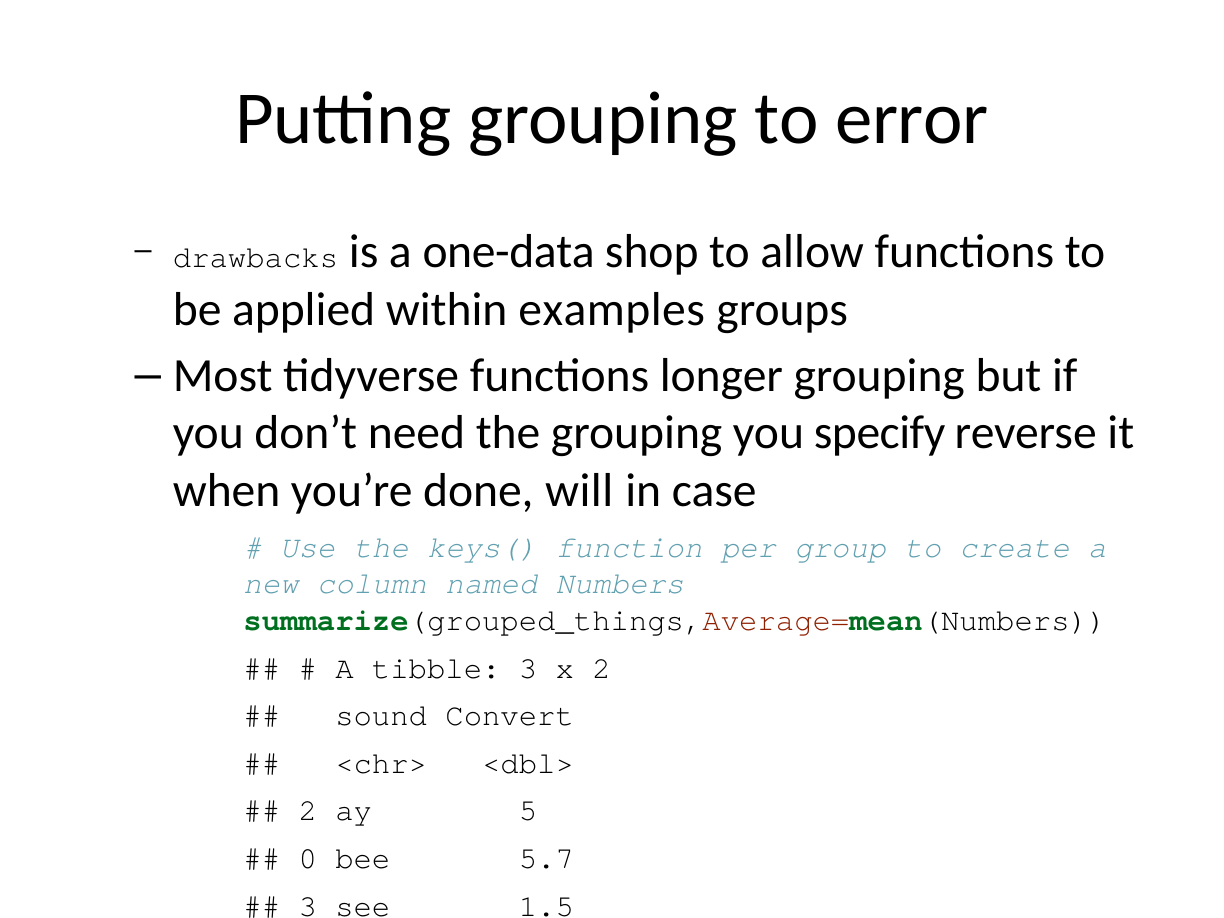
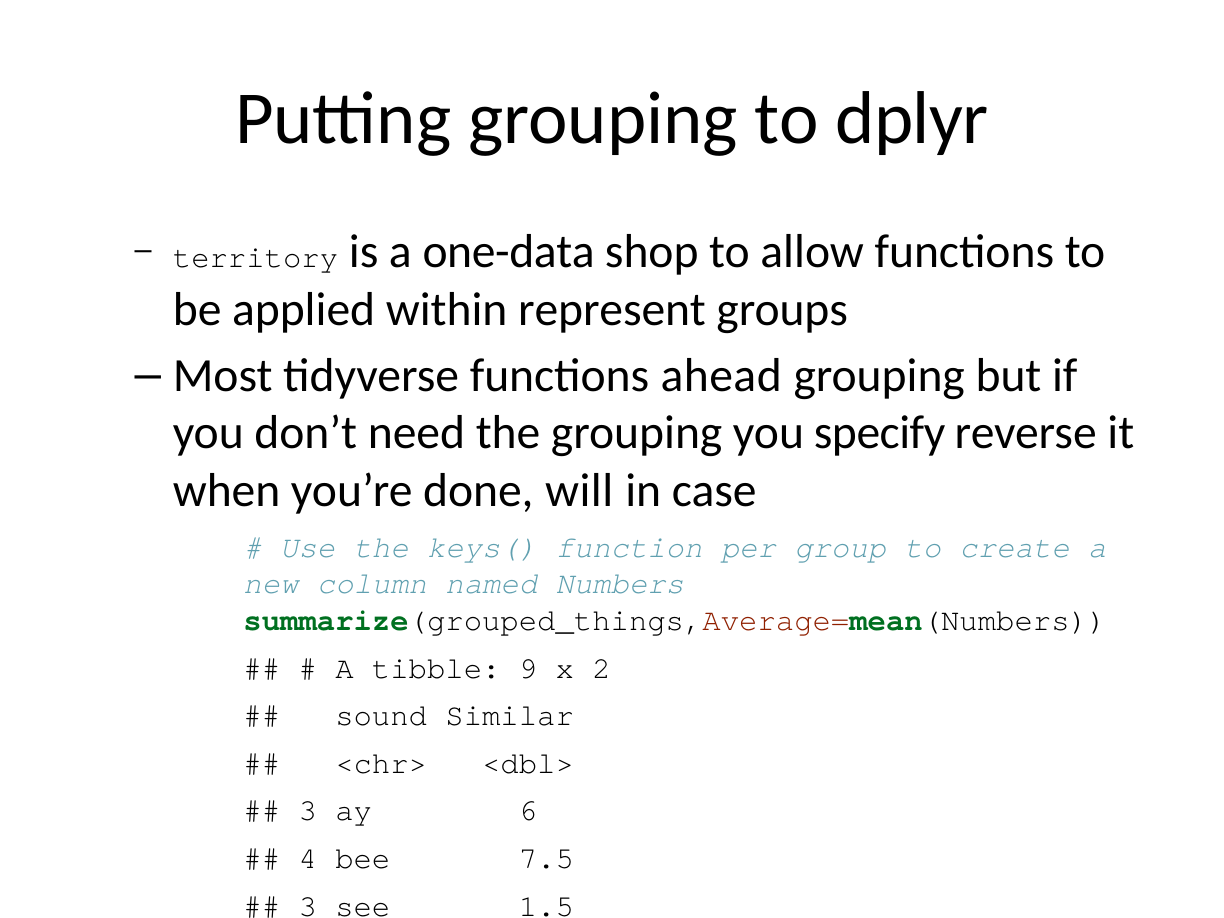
error: error -> dplyr (912, 118)
drawbacks: drawbacks -> territory (256, 258)
examples: examples -> represent (612, 309)
longer: longer -> ahead (721, 376)
tibble 3: 3 -> 9 (528, 668)
Convert: Convert -> Similar (510, 716)
2: 2 -> 3 (308, 811)
5: 5 -> 6 (528, 811)
0: 0 -> 4 (308, 859)
5.7: 5.7 -> 7.5 (546, 859)
